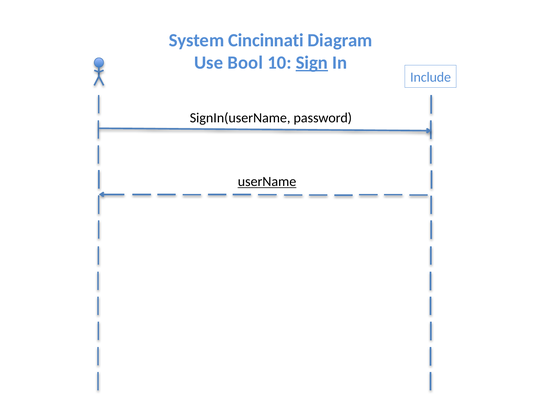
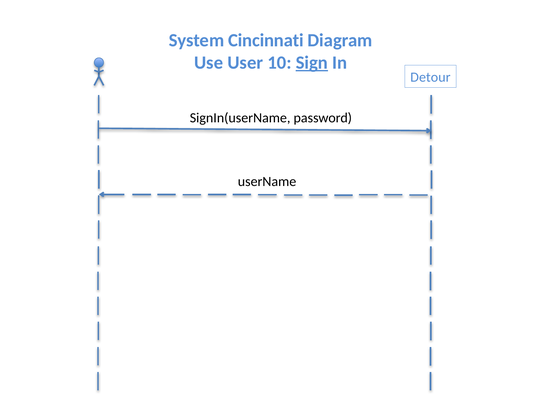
Bool: Bool -> User (245, 63)
Include: Include -> Detour (430, 77)
userName underline: present -> none (267, 182)
